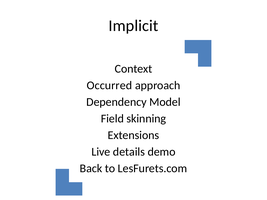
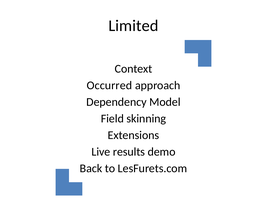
Implicit: Implicit -> Limited (133, 26)
details: details -> results (129, 152)
